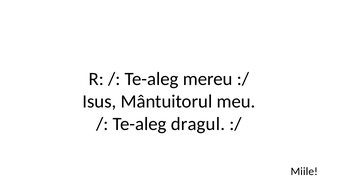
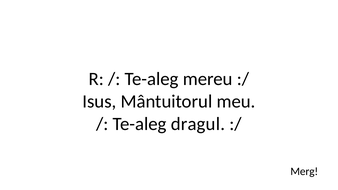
Miile: Miile -> Merg (304, 171)
